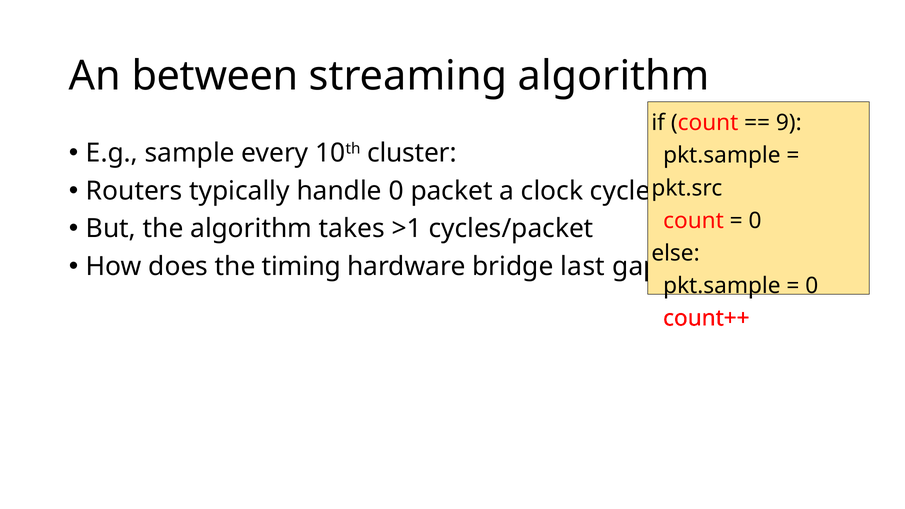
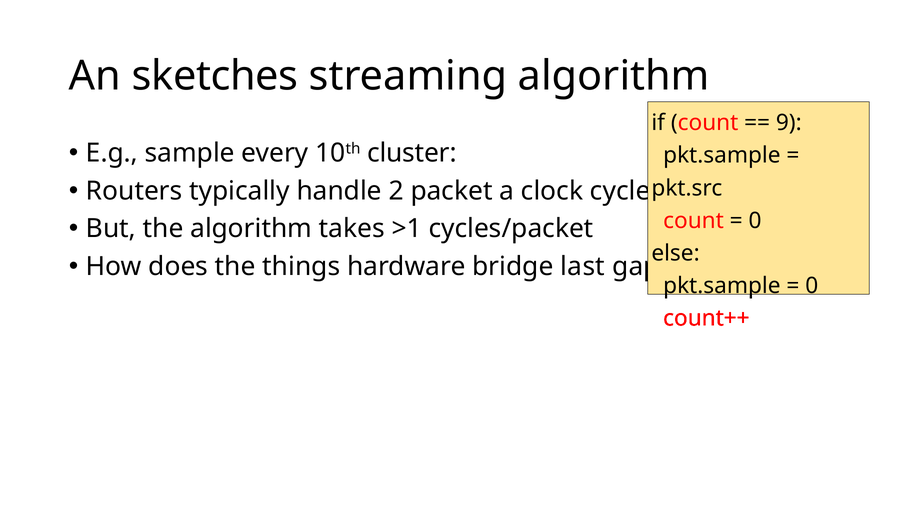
between: between -> sketches (215, 76)
handle 0: 0 -> 2 (396, 191)
timing: timing -> things (301, 267)
